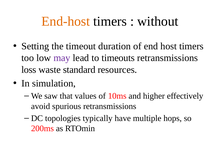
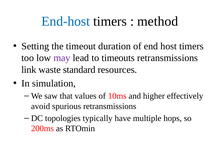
End-host colour: orange -> blue (66, 21)
without: without -> method (158, 21)
loss: loss -> link (29, 70)
